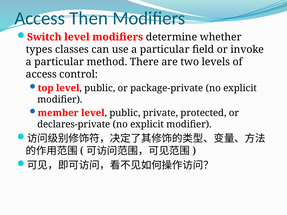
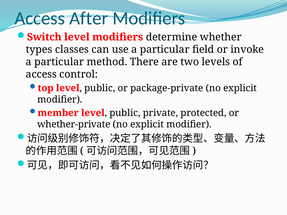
Then: Then -> After (89, 18)
declares-private: declares-private -> whether-private (74, 125)
